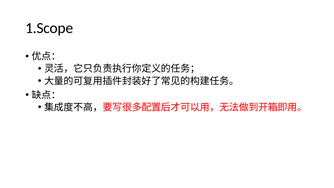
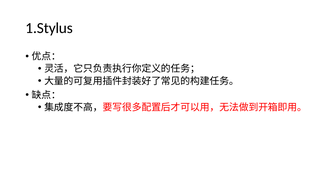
1.Scope: 1.Scope -> 1.Stylus (49, 28)
